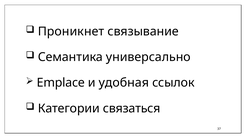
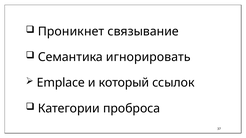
универсально: универсально -> игнорировать (148, 57)
удобная: удобная -> который (124, 83)
связаться: связаться -> проброса (132, 109)
